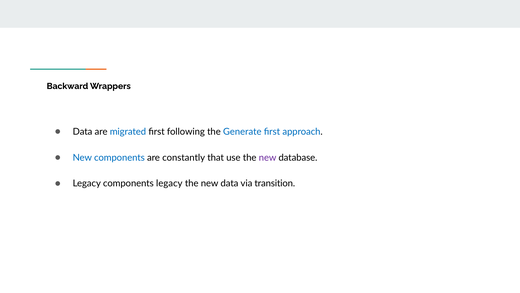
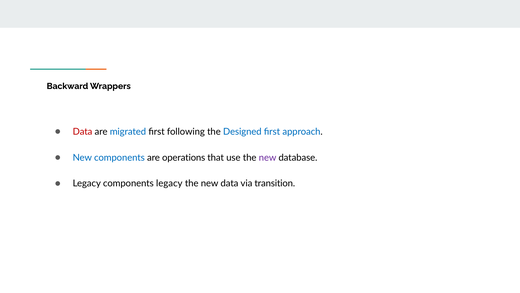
Data colour: black -> red (82, 131)
Generate: Generate -> Designed (242, 131)
constantly: constantly -> operations (184, 157)
